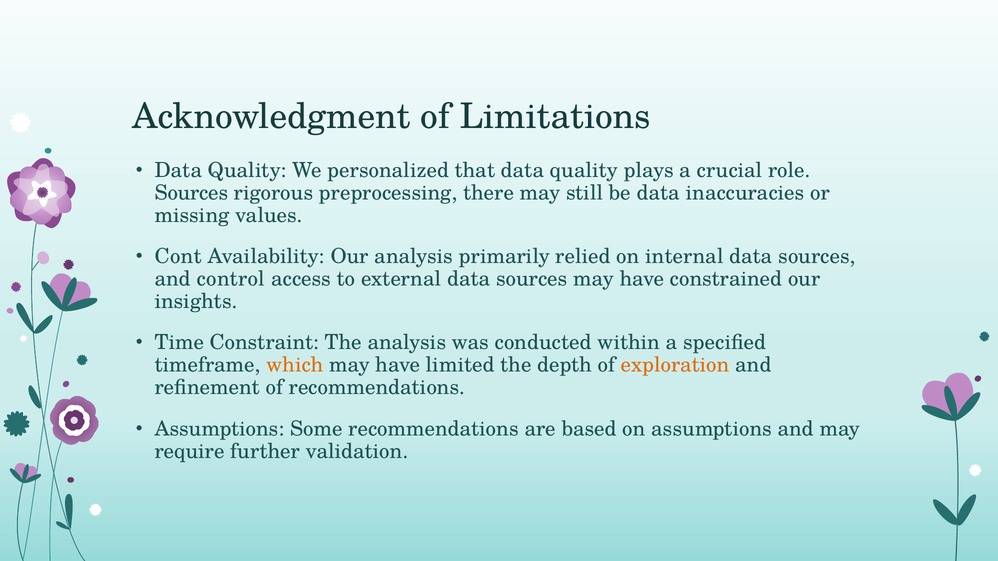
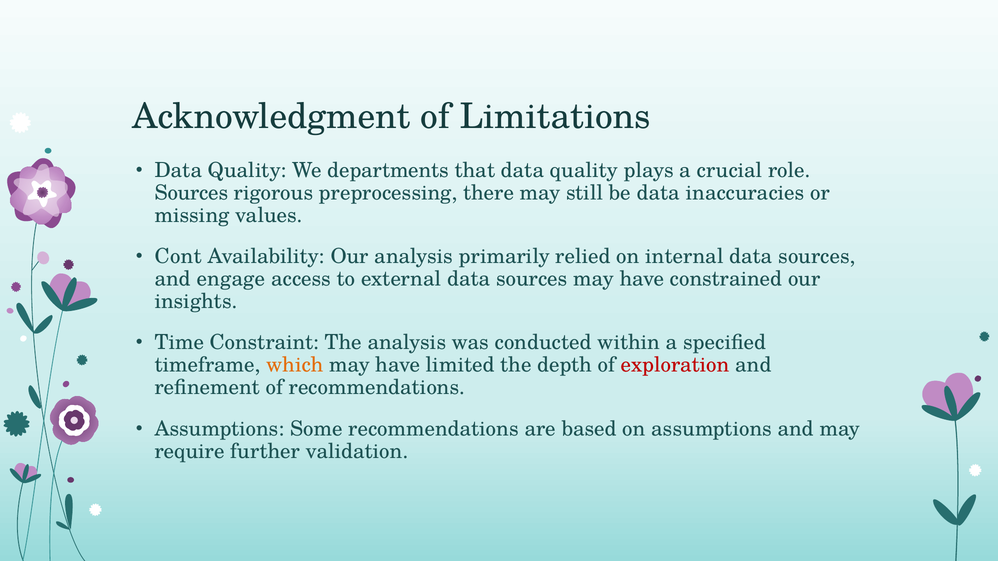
personalized: personalized -> departments (388, 170)
control: control -> engage (231, 279)
exploration colour: orange -> red (675, 365)
